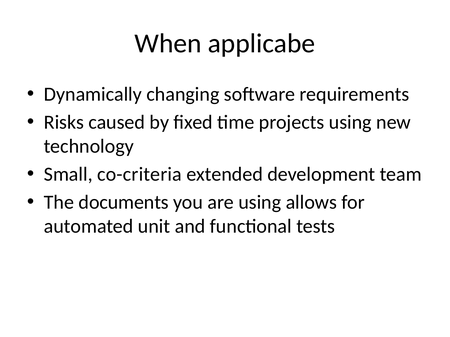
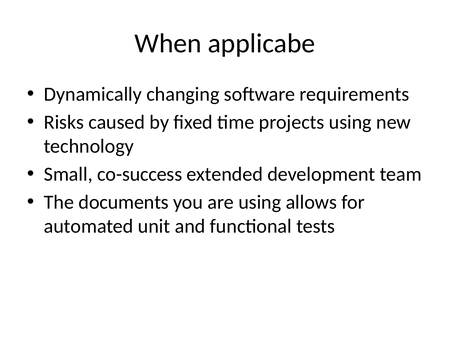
co-criteria: co-criteria -> co-success (140, 174)
